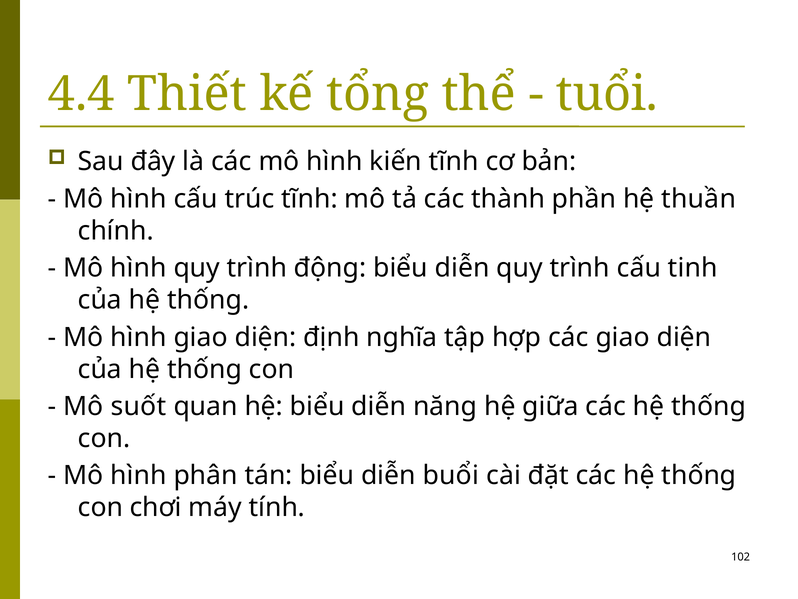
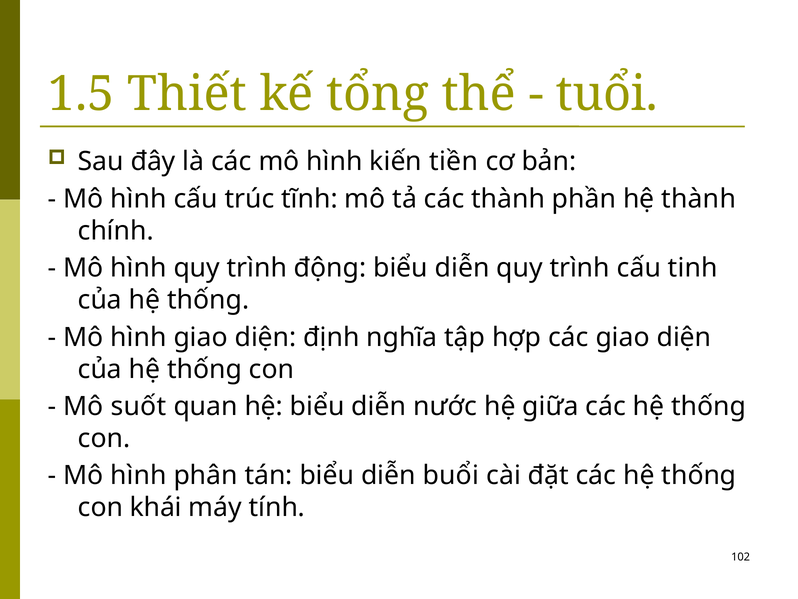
4.4: 4.4 -> 1.5 (81, 94)
kiến tĩnh: tĩnh -> tiền (454, 161)
hệ thuần: thuần -> thành (699, 199)
năng: năng -> nước (445, 406)
chơi: chơi -> khái (156, 507)
